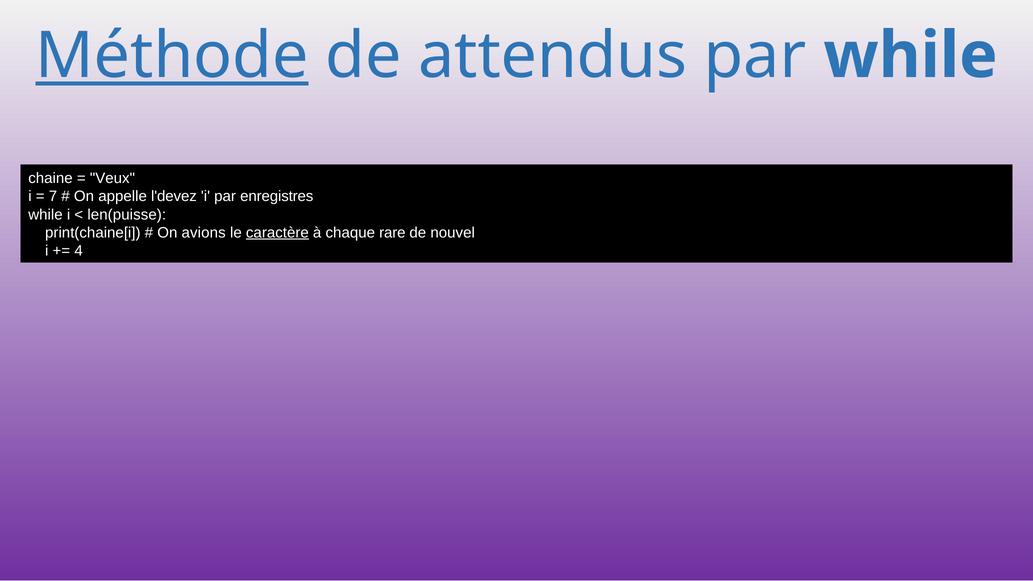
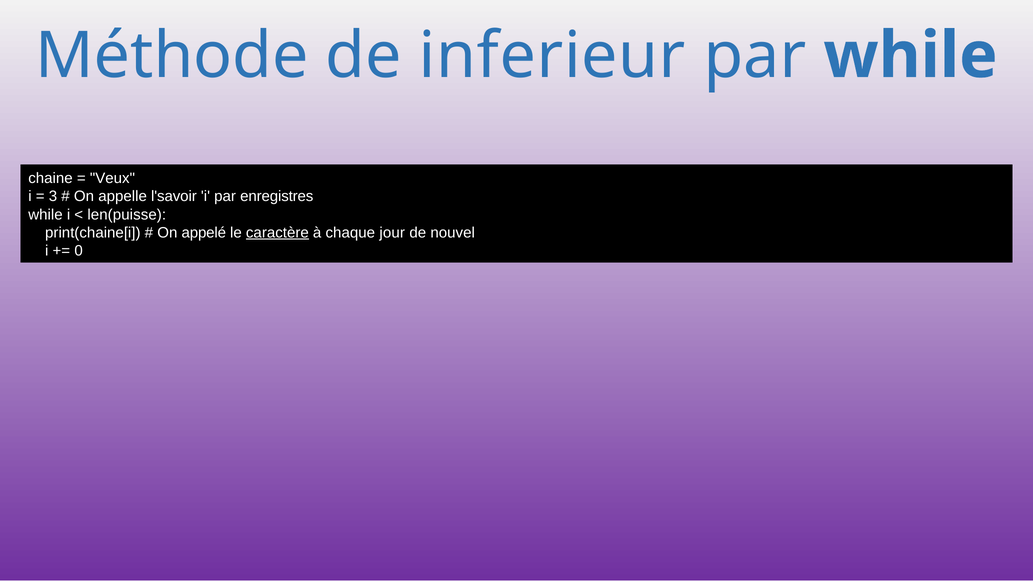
Méthode underline: present -> none (172, 56)
attendus: attendus -> inferieur (552, 56)
7: 7 -> 3 (53, 197)
l'devez: l'devez -> l'savoir (174, 197)
avions: avions -> appelé (204, 233)
rare: rare -> jour (392, 233)
4: 4 -> 0 (79, 251)
